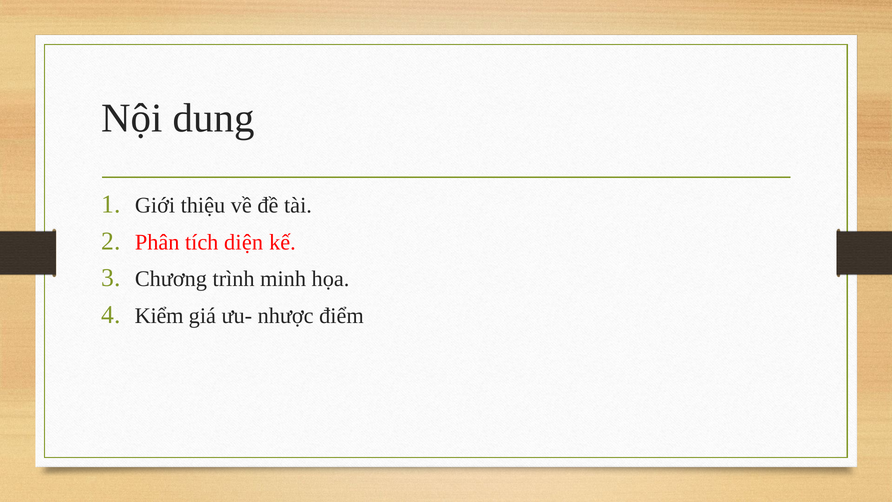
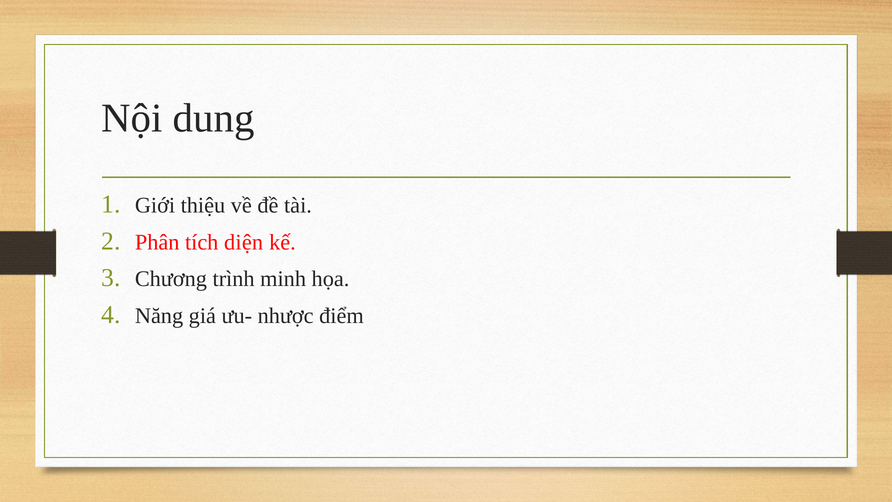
Kiểm: Kiểm -> Năng (159, 316)
